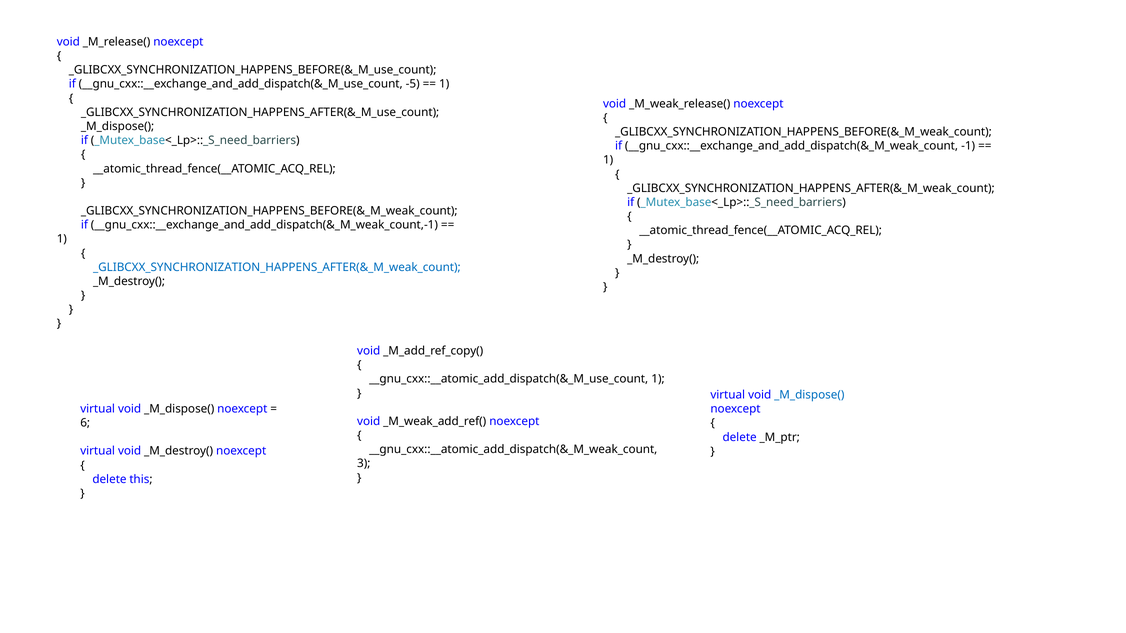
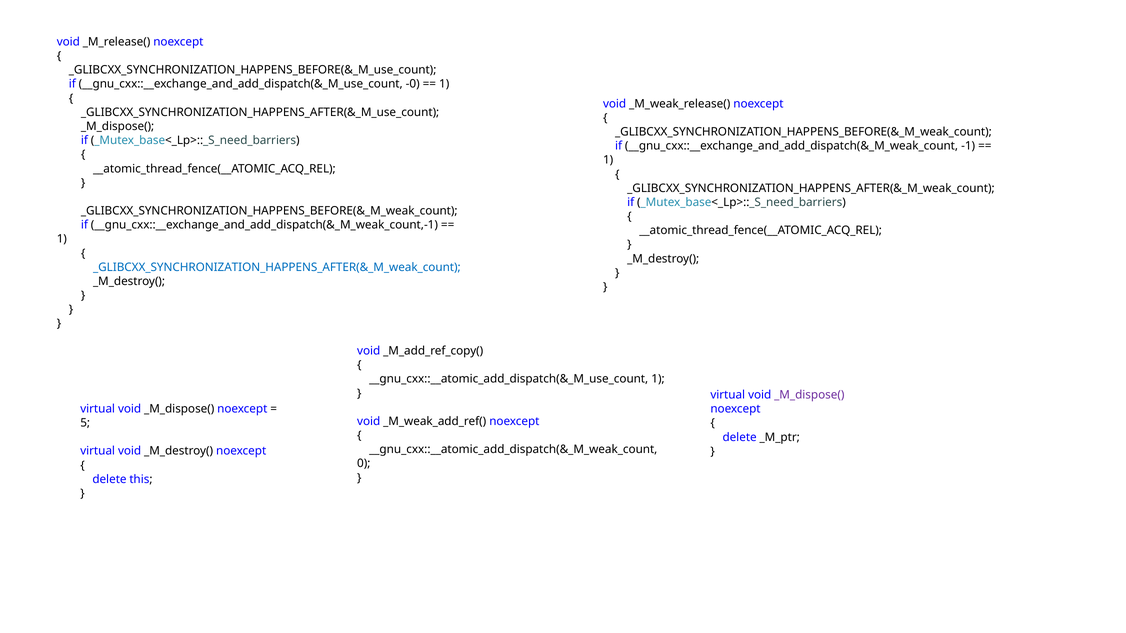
-5: -5 -> -0 (413, 84)
_M_dispose( colour: blue -> purple (809, 395)
6: 6 -> 5 (85, 423)
3: 3 -> 0 (364, 464)
